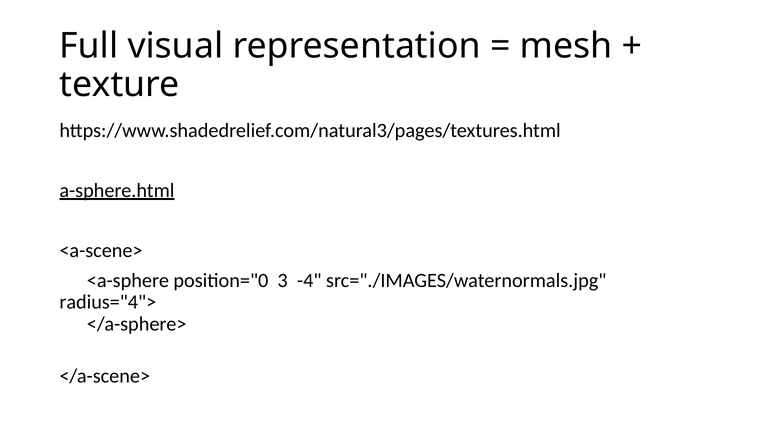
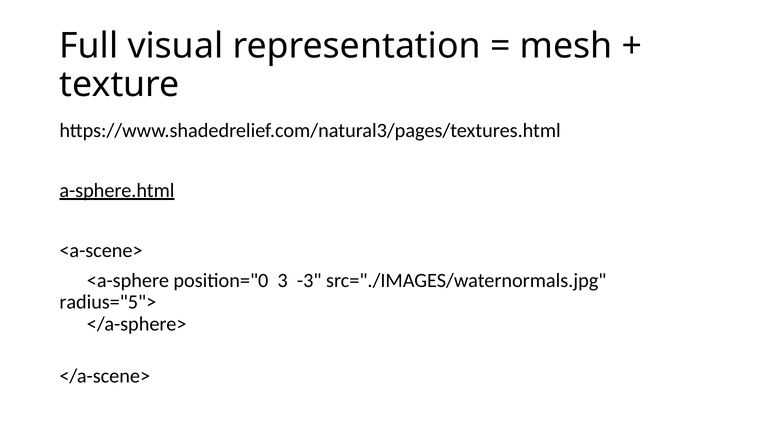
-4: -4 -> -3 (309, 280)
radius="4">: radius="4"> -> radius="5"> (108, 302)
